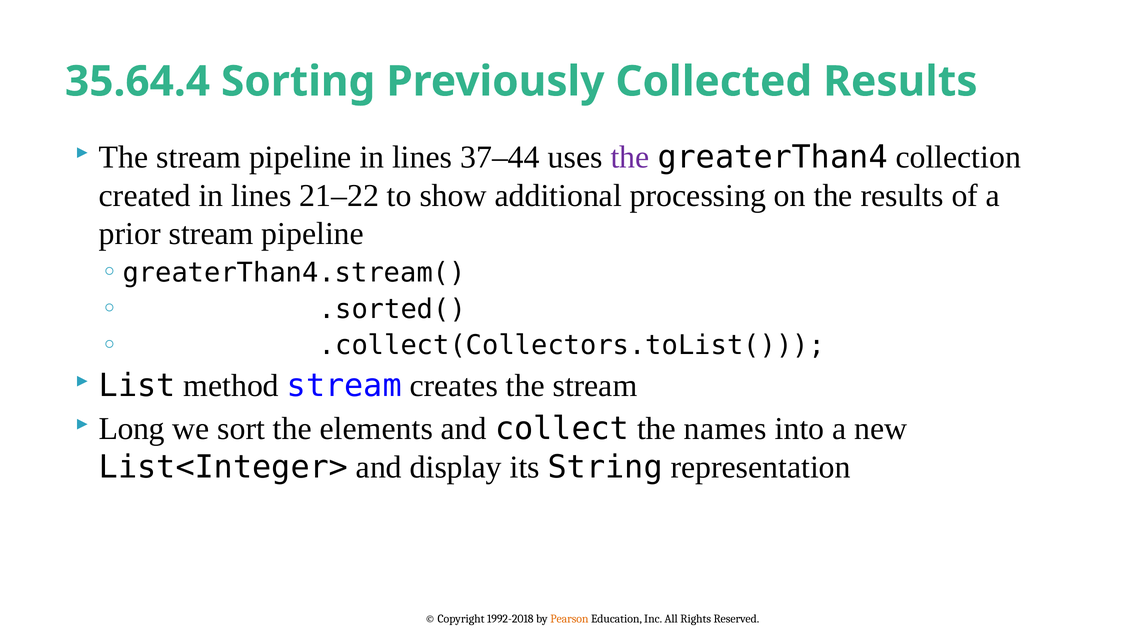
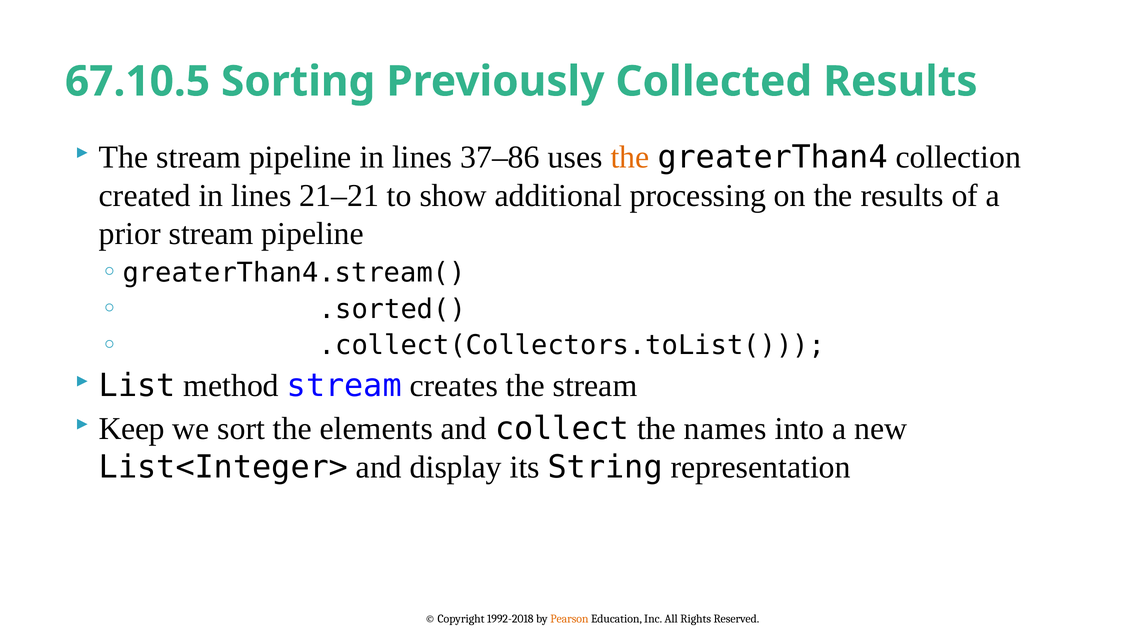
35.64.4: 35.64.4 -> 67.10.5 (138, 82)
37–44: 37–44 -> 37–86 (500, 157)
the colour: purple -> orange (630, 157)
21–22: 21–22 -> 21–21 (339, 195)
Long: Long -> Keep (132, 429)
